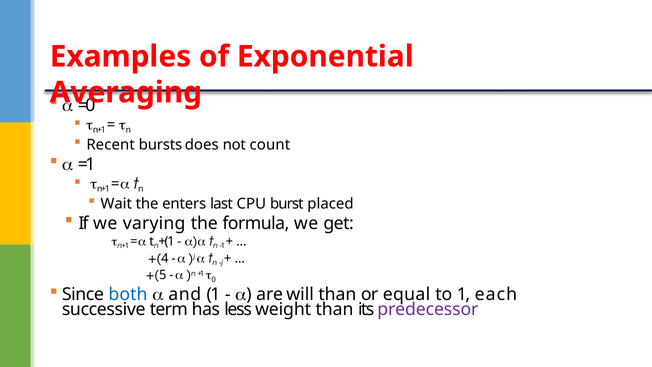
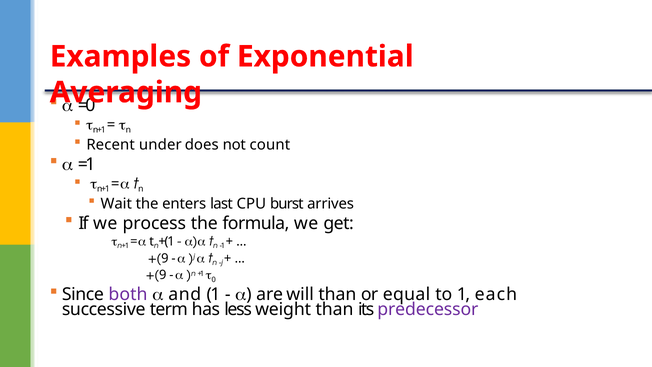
bursts: bursts -> under (160, 145)
placed: placed -> arrives (331, 203)
varying: varying -> process (154, 223)
4: 4 -> 9 (165, 258)
5: 5 -> 9 (163, 275)
both colour: blue -> purple (128, 294)
